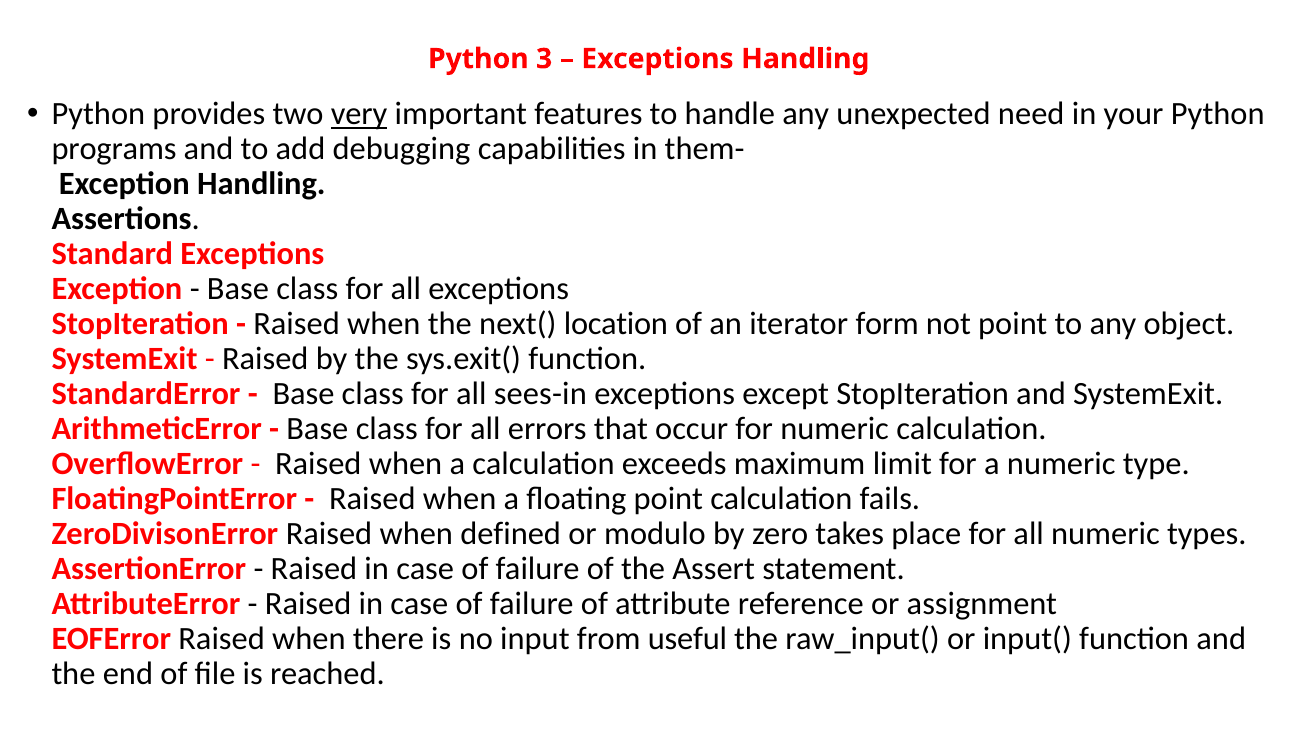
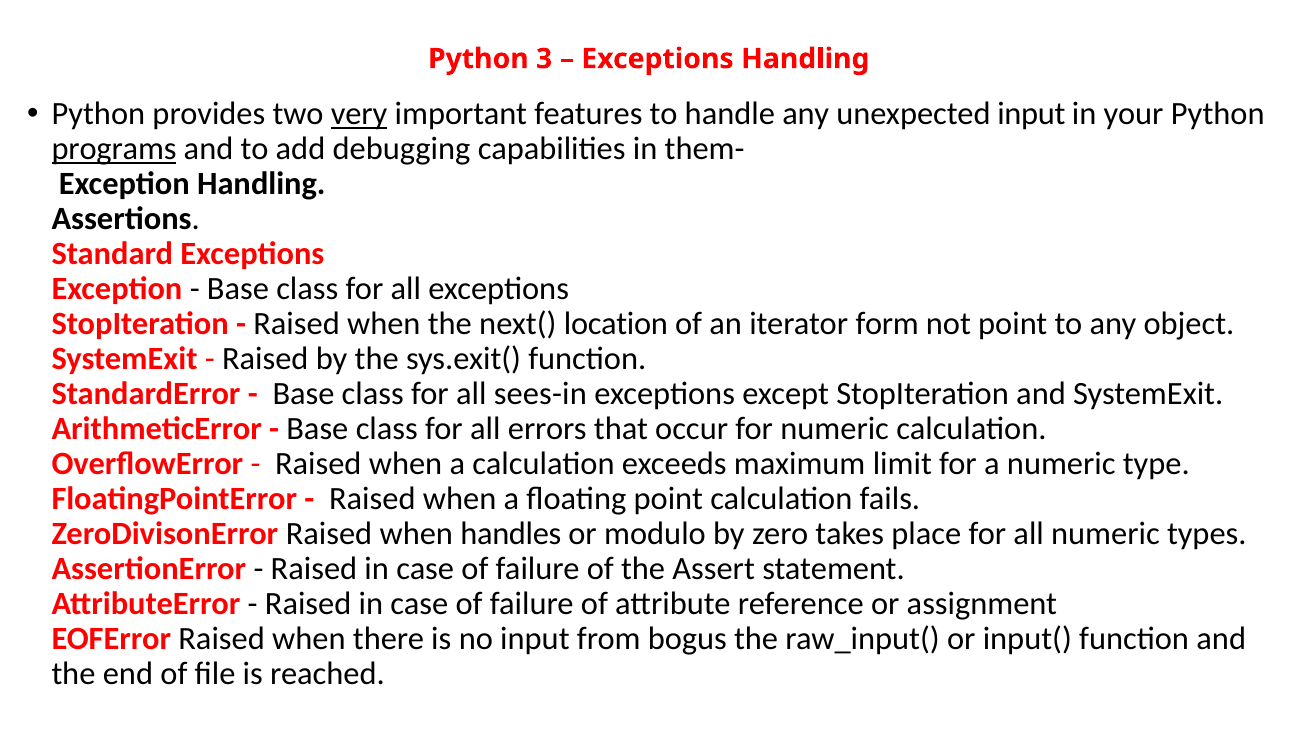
unexpected need: need -> input (1031, 114)
programs underline: none -> present (114, 149)
defined: defined -> handles (511, 534)
useful: useful -> bogus (687, 639)
